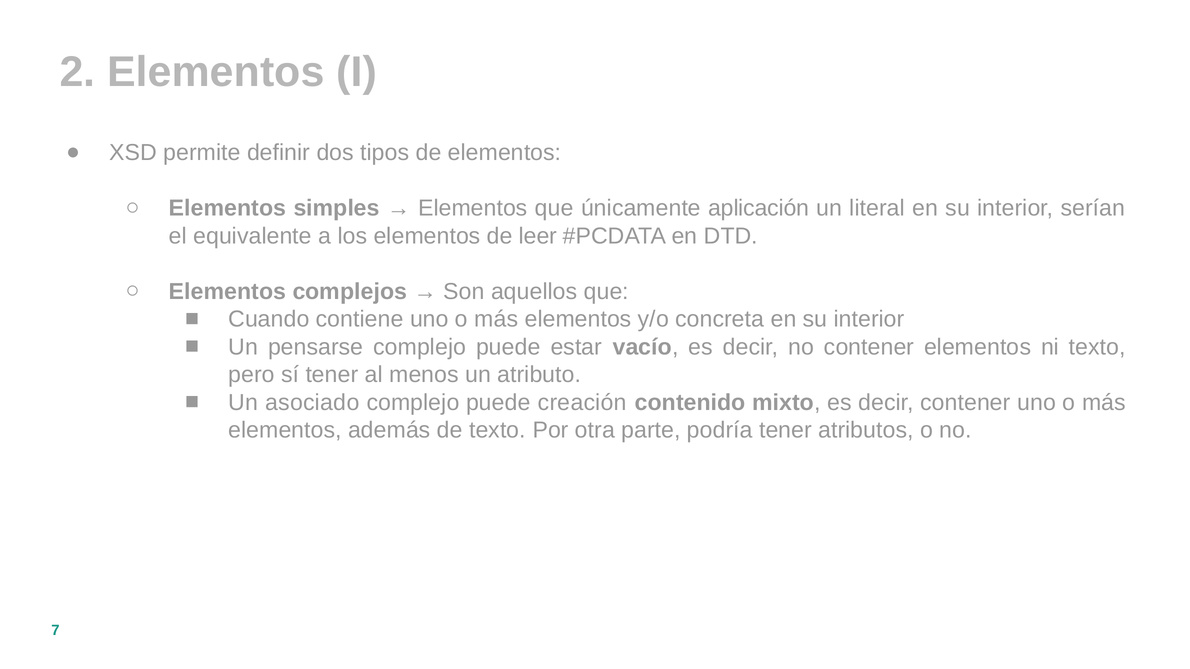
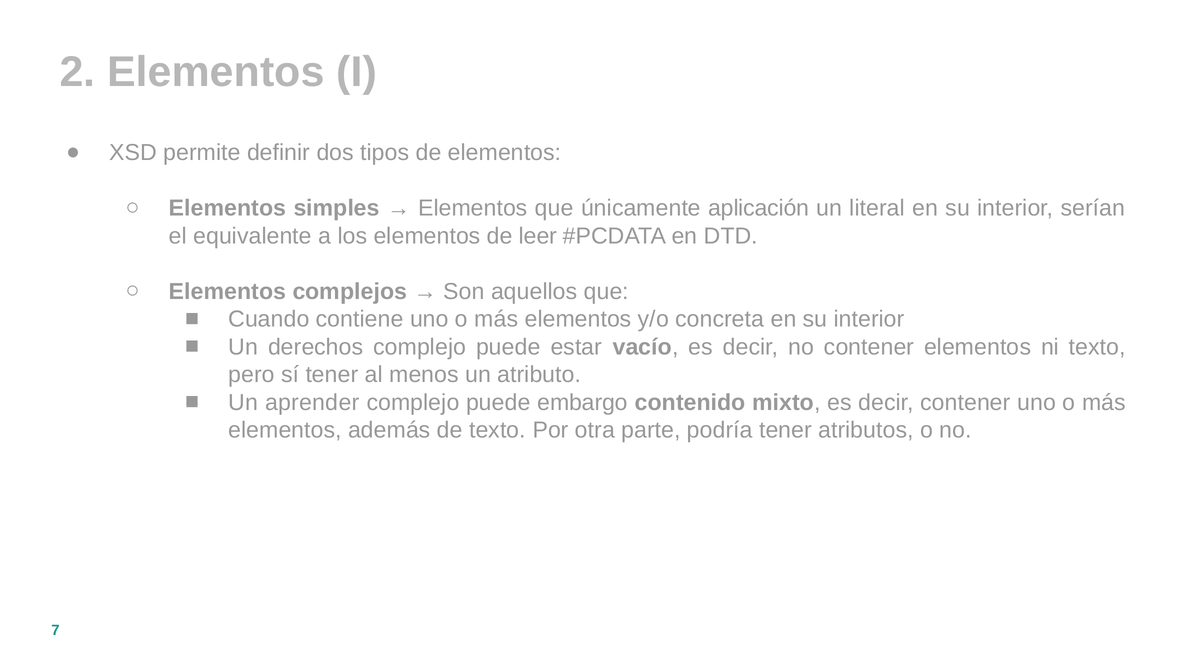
pensarse: pensarse -> derechos (316, 347)
asociado: asociado -> aprender (312, 403)
creación: creación -> embargo (582, 403)
